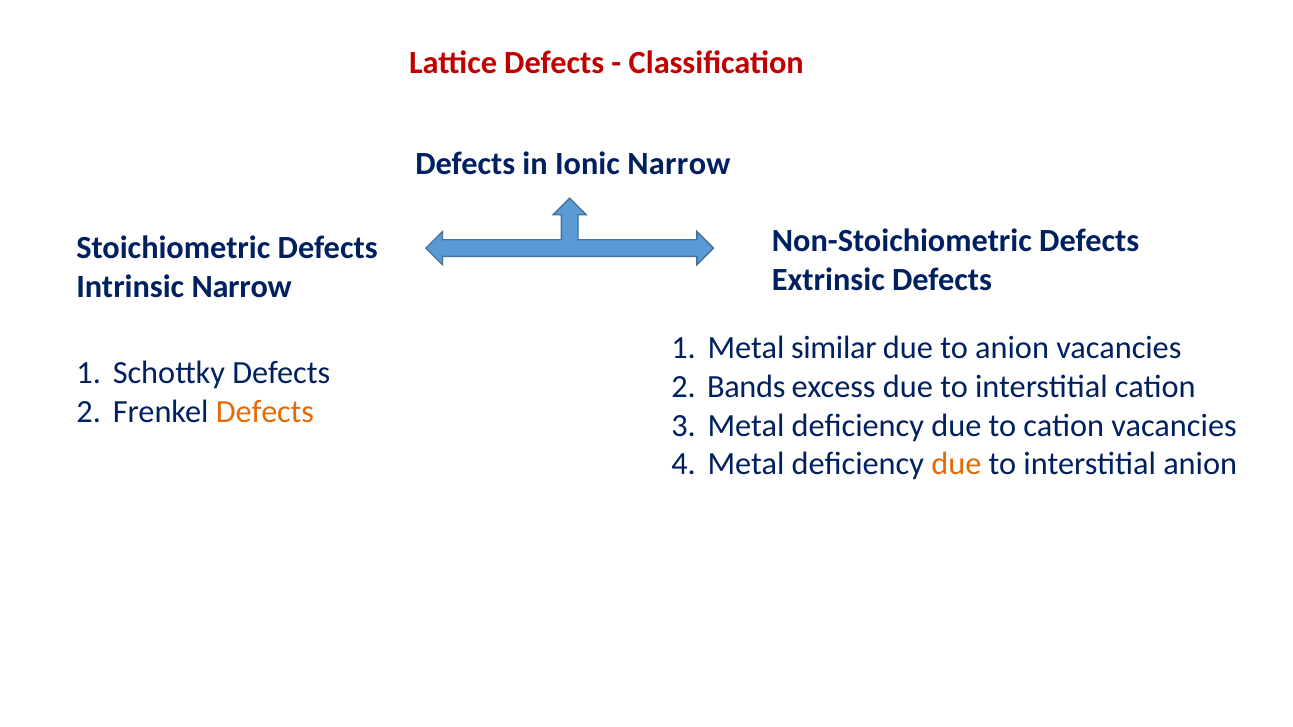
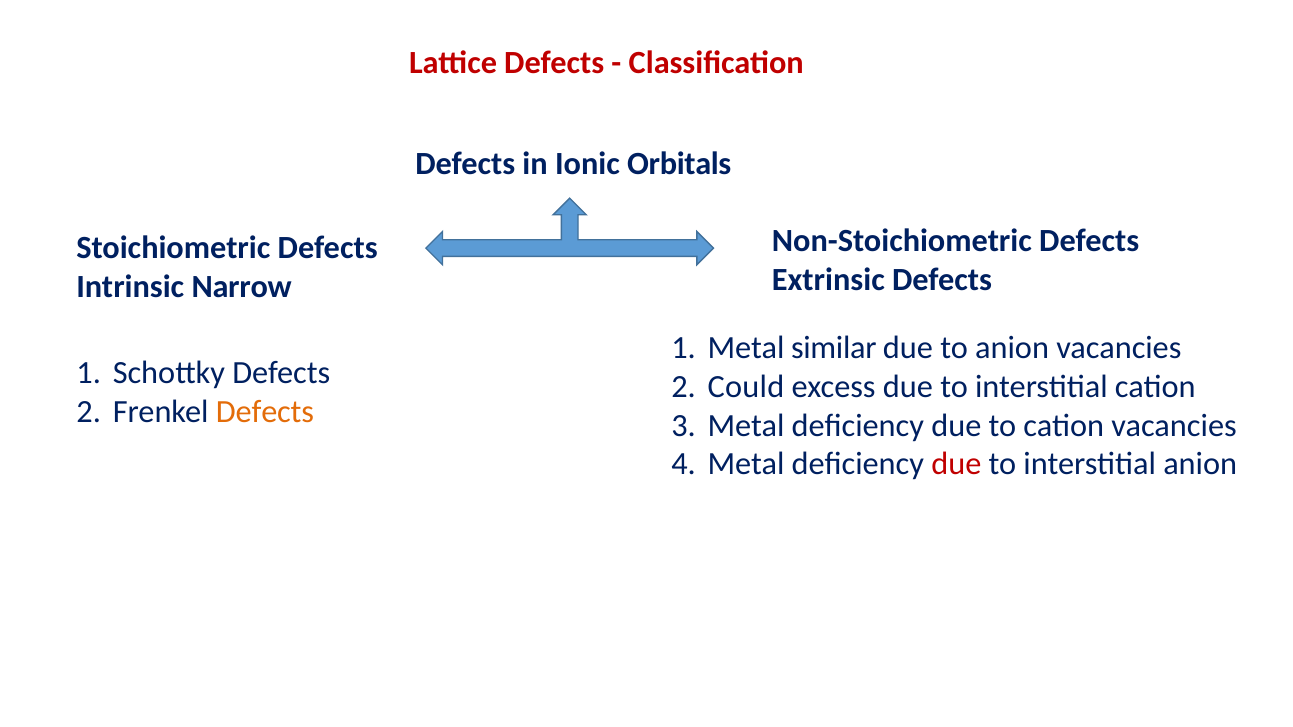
Ionic Narrow: Narrow -> Orbitals (679, 164)
Bands: Bands -> Could (746, 387)
due colour: orange -> red (956, 464)
